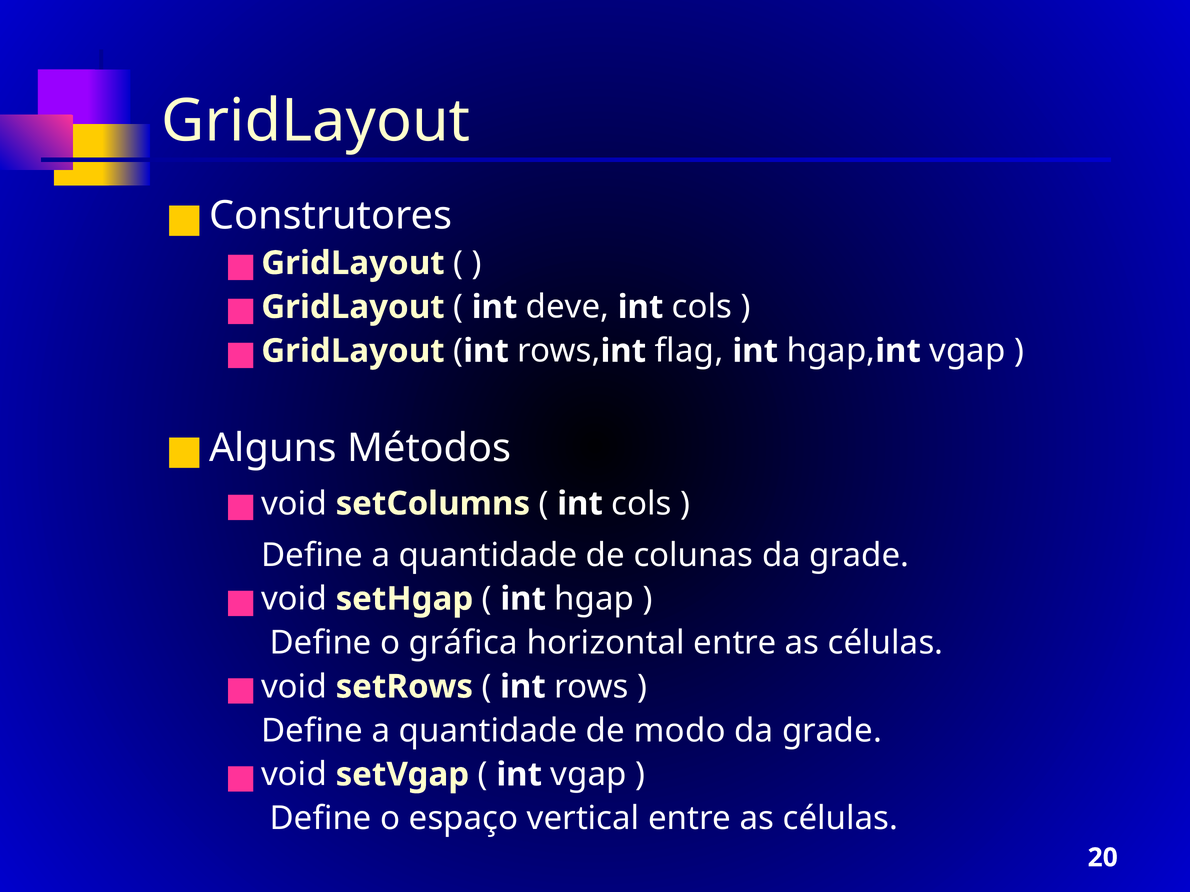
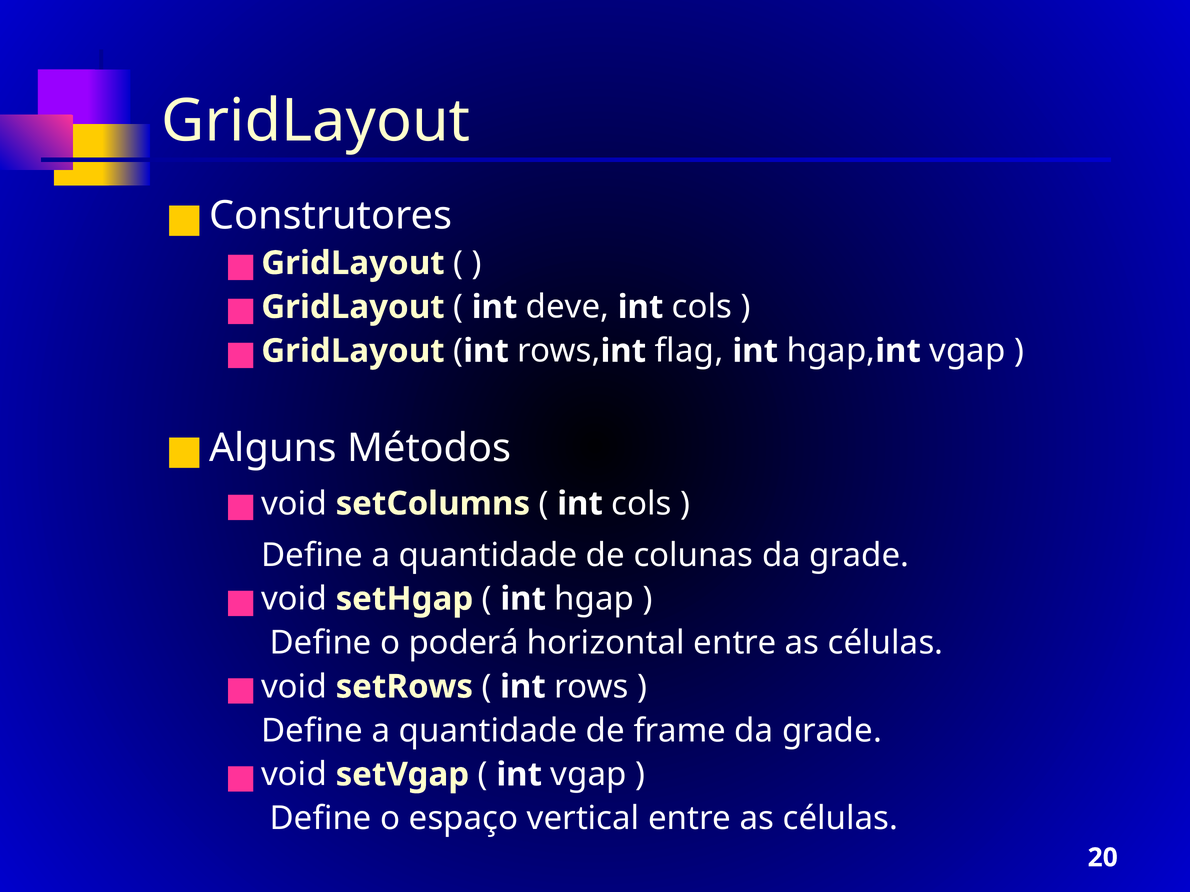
gráfica: gráfica -> poderá (464, 643)
modo: modo -> frame (680, 731)
